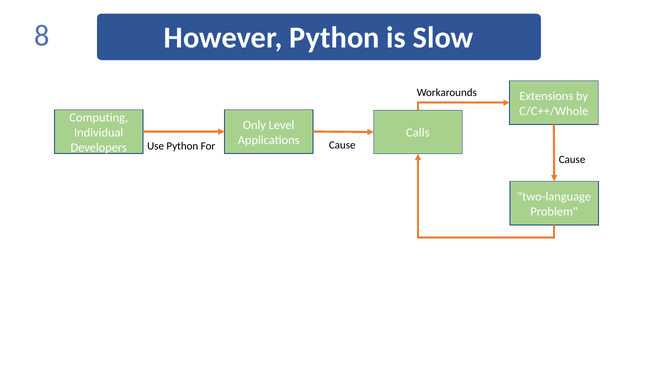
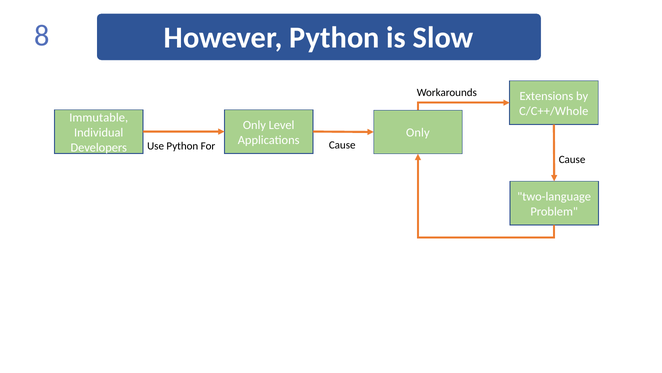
Computing: Computing -> Immutable (99, 117)
Calls: Calls -> Only (418, 133)
